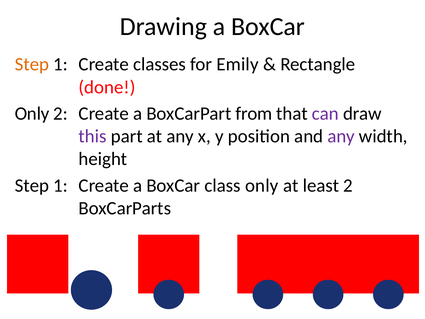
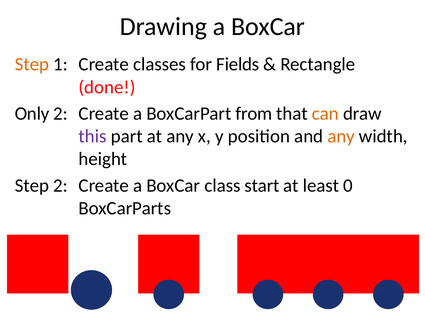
Emily: Emily -> Fields (238, 64)
can colour: purple -> orange (325, 113)
any colour: purple -> orange (341, 136)
1: 1 -> 2 (61, 185)
class only: only -> start (262, 185)
least 2: 2 -> 0 (348, 185)
